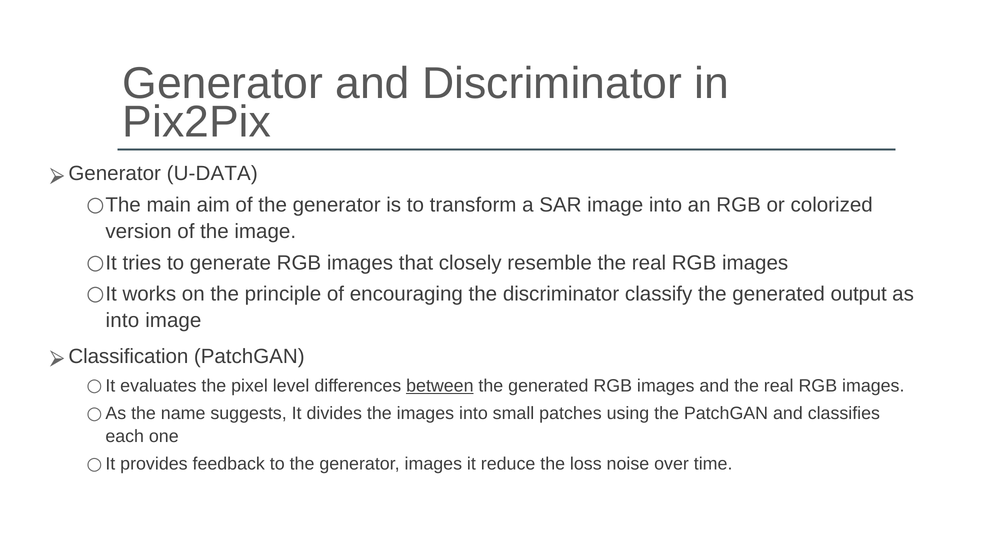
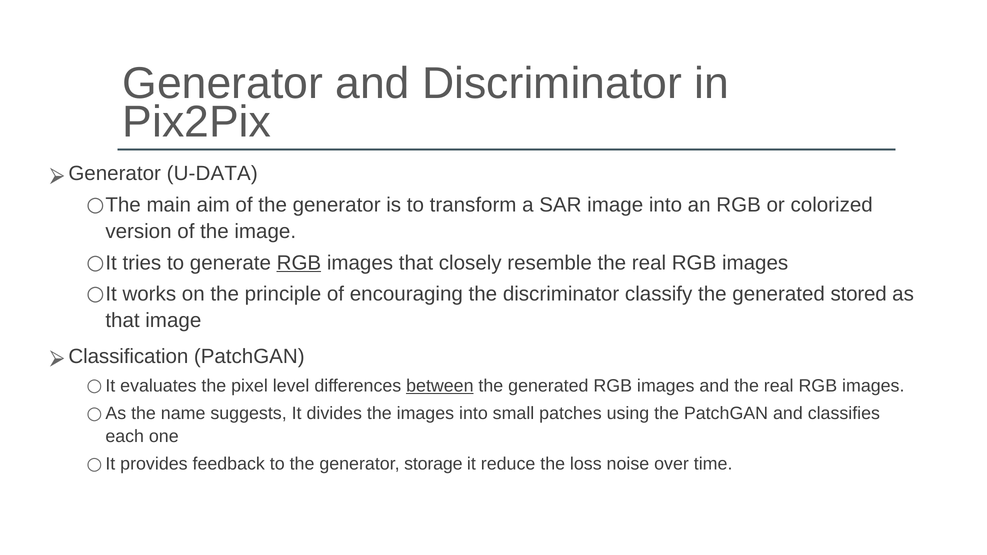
RGB underline: none -> present (299, 263)
output: output -> stored (859, 294)
into: into -> that (123, 321)
generator images: images -> storage (433, 464)
